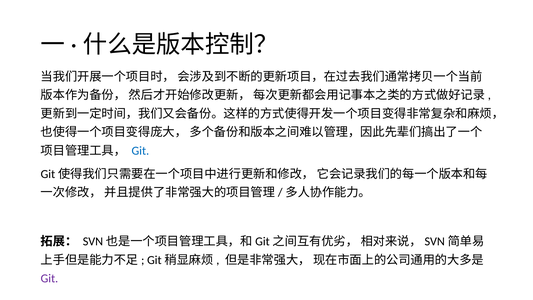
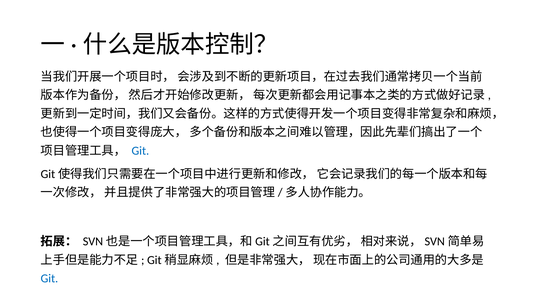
Git colour: purple -> blue (49, 278)
